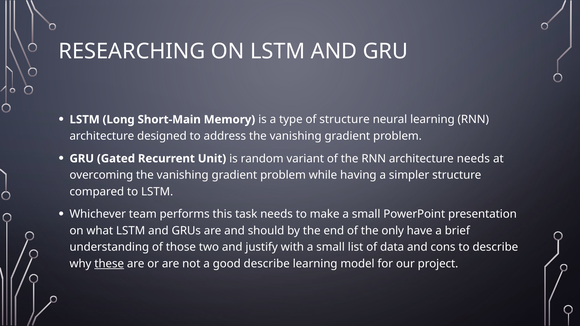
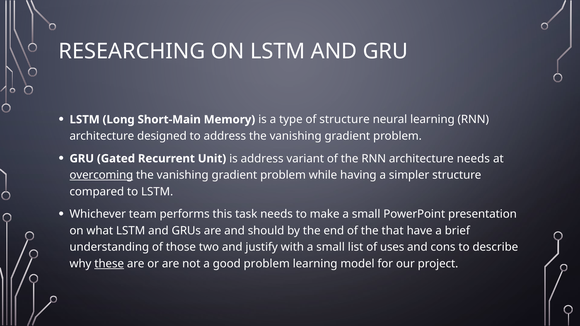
is random: random -> address (262, 159)
overcoming underline: none -> present (101, 175)
only: only -> that (393, 231)
data: data -> uses (392, 247)
good describe: describe -> problem (267, 264)
